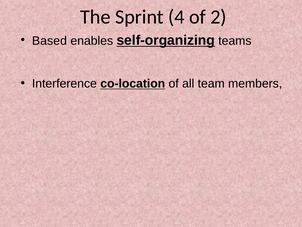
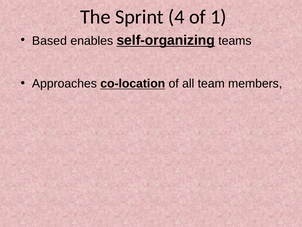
2: 2 -> 1 (218, 17)
Interference: Interference -> Approaches (64, 84)
